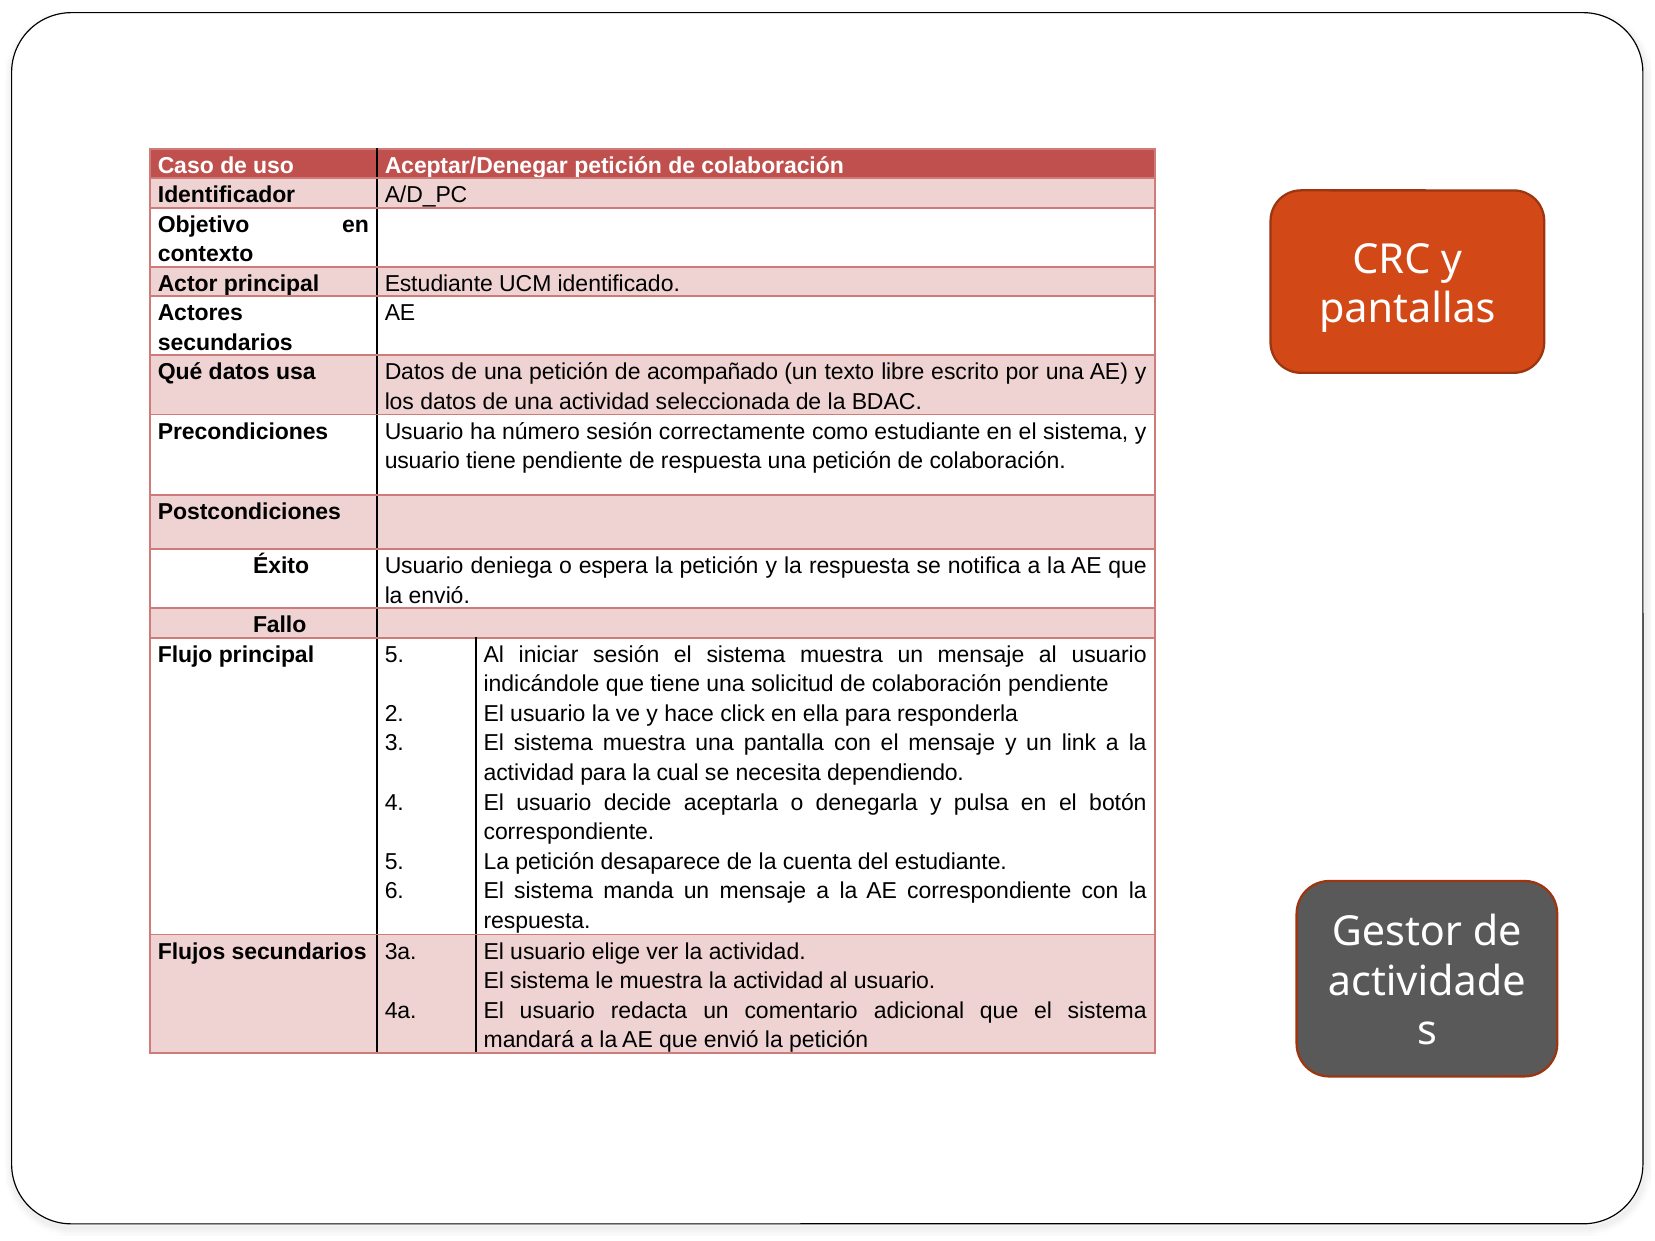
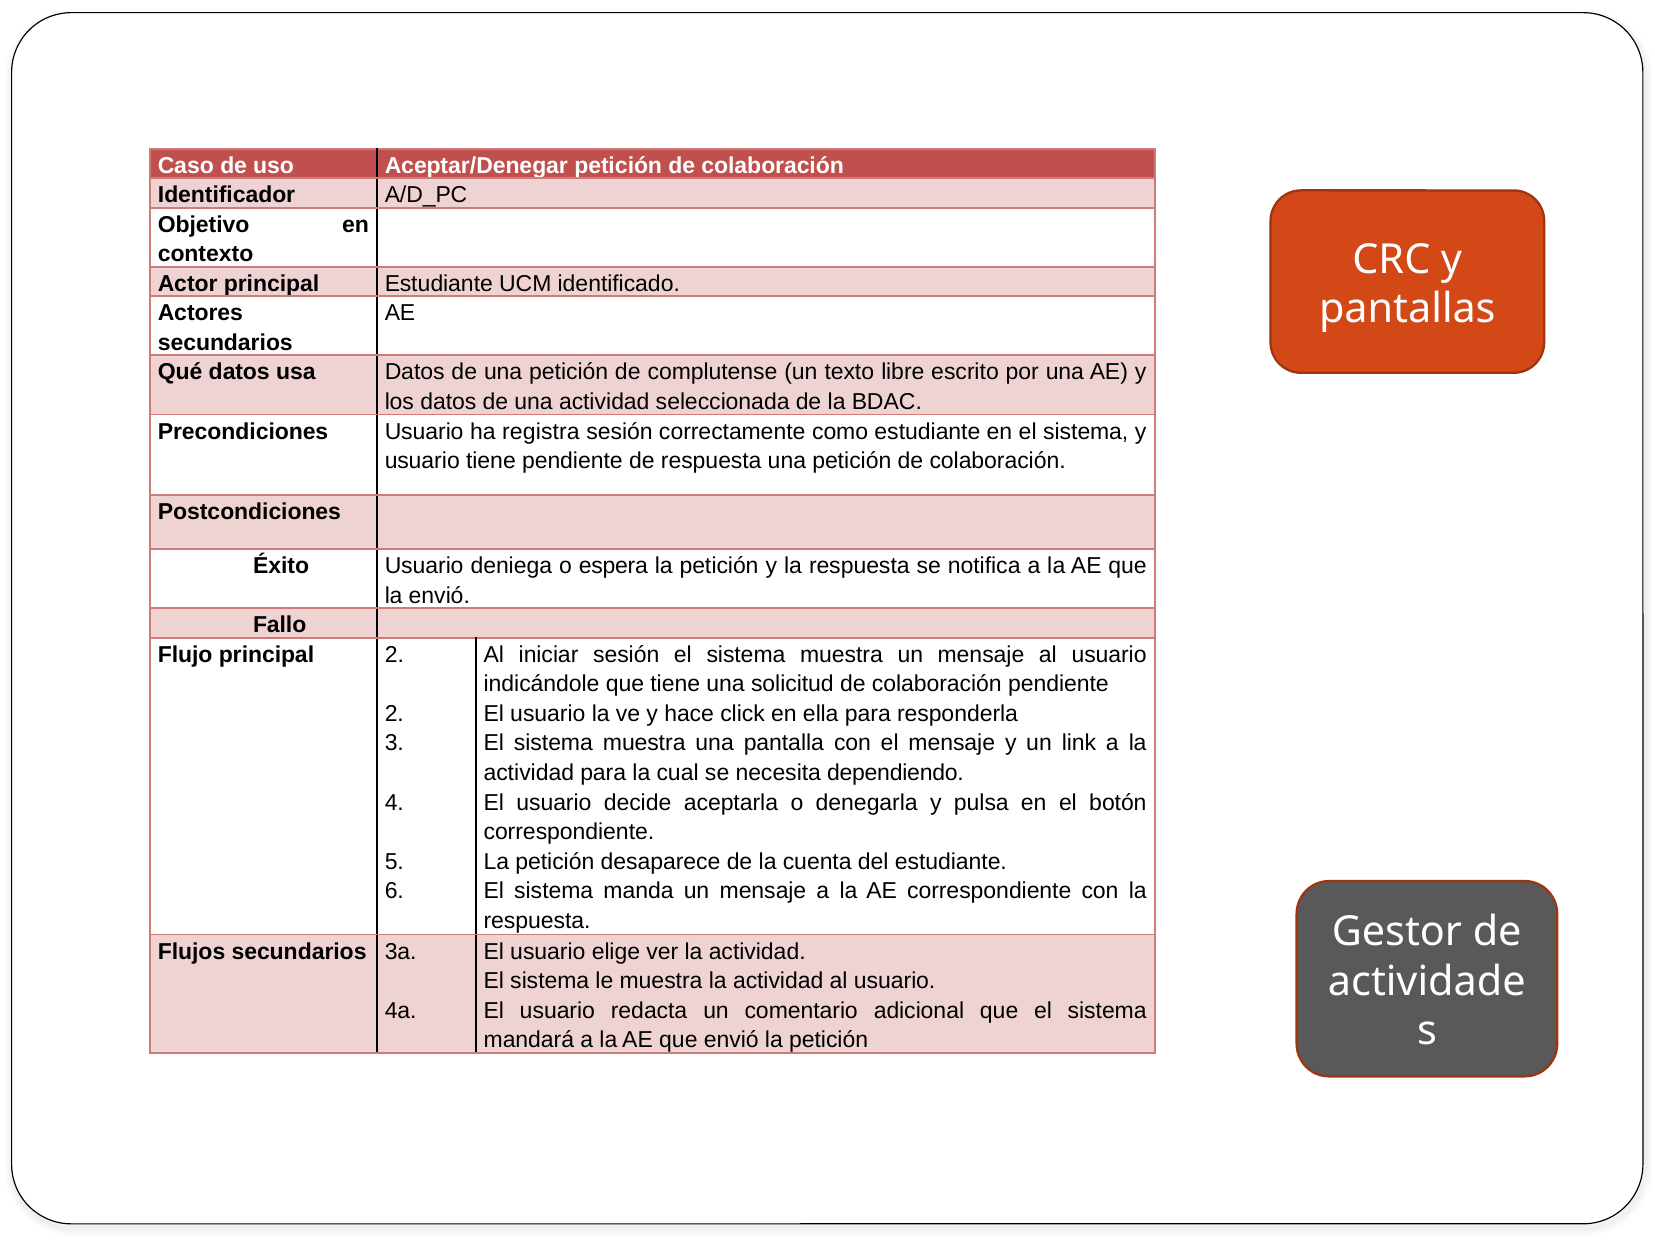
acompañado: acompañado -> complutense (713, 372)
número: número -> registra (541, 432)
principal 5: 5 -> 2 (394, 655)
